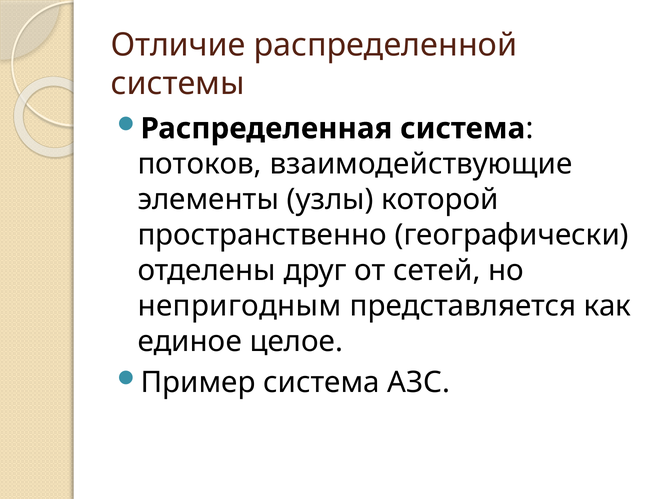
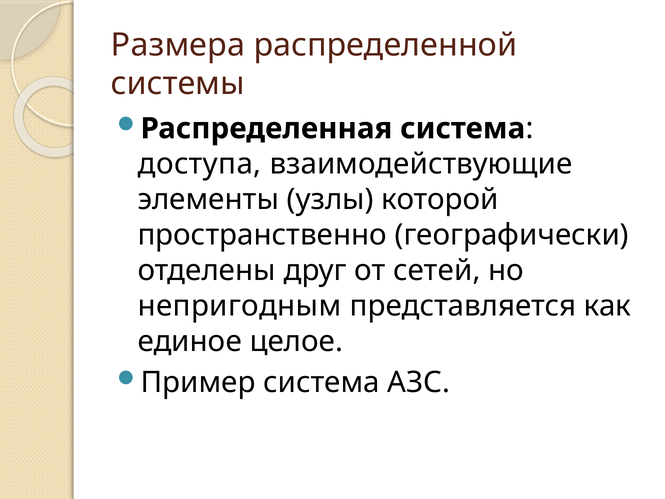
Отличие: Отличие -> Размера (178, 45)
потоков: потоков -> доступа (200, 164)
